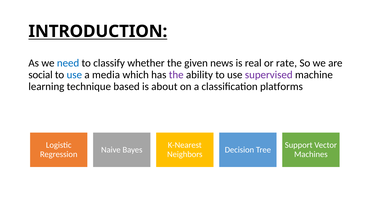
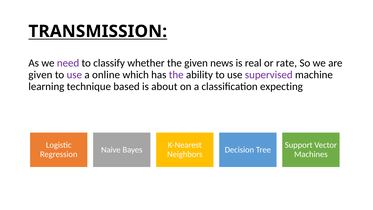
INTRODUCTION: INTRODUCTION -> TRANSMISSION (98, 31)
need colour: blue -> purple (68, 63)
social: social -> given (40, 75)
use colour: blue -> purple (74, 75)
media: media -> online (106, 75)
platforms: platforms -> expecting (281, 87)
